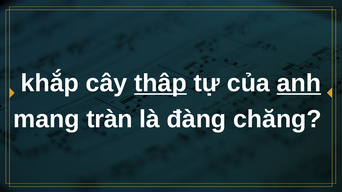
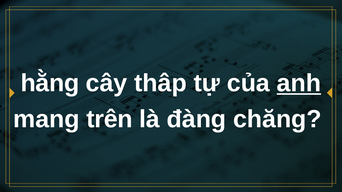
khắp: khắp -> hằng (50, 83)
thâp underline: present -> none (160, 83)
tràn: tràn -> trên (109, 119)
